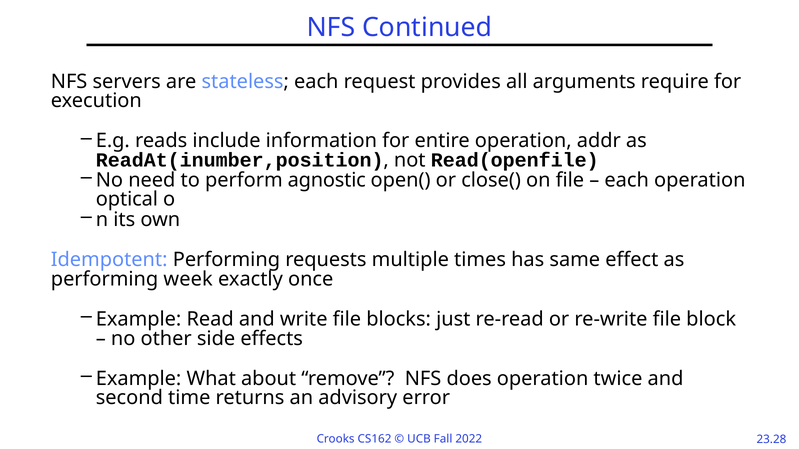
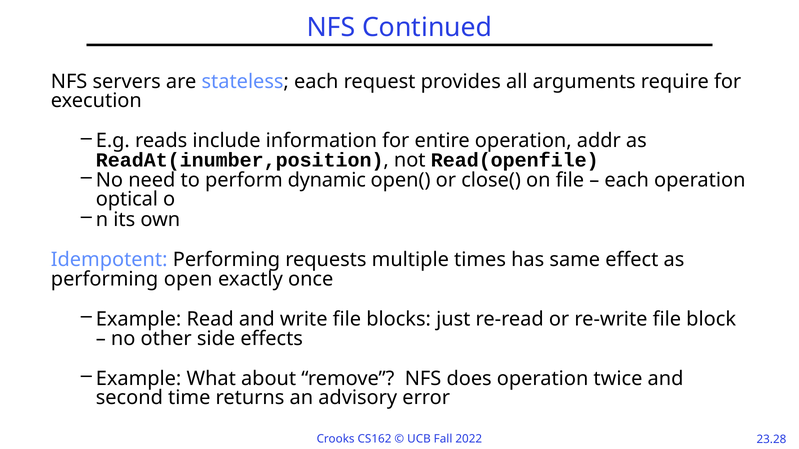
agnostic: agnostic -> dynamic (327, 180)
week: week -> open (188, 279)
